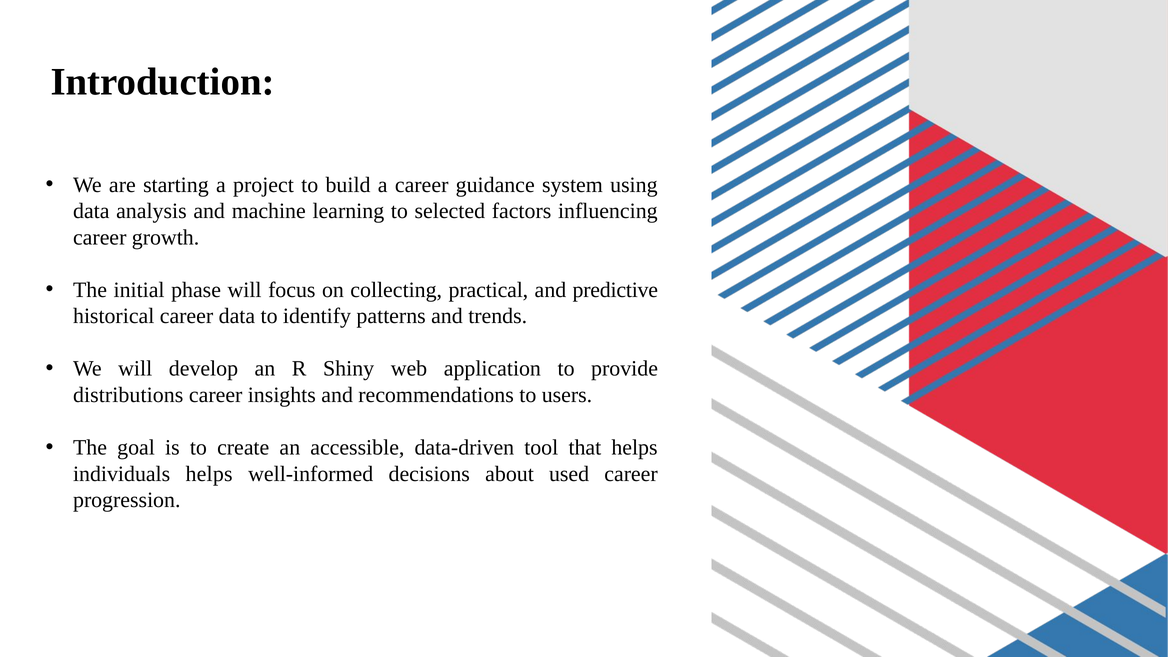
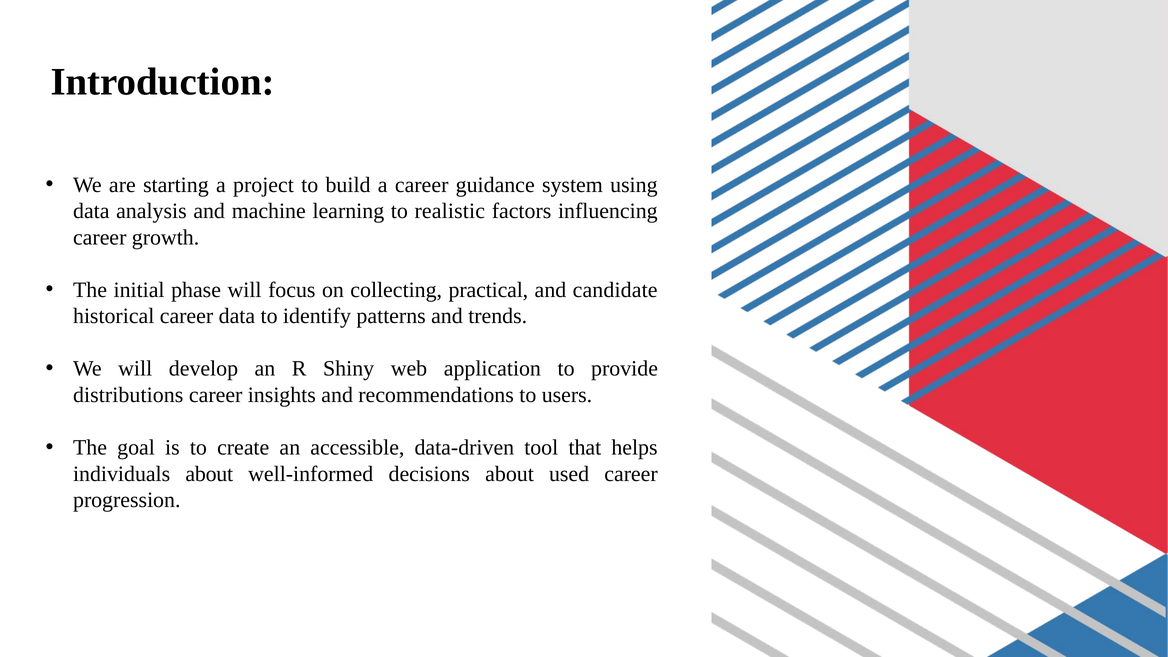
selected: selected -> realistic (450, 211)
predictive: predictive -> candidate (615, 290)
individuals helps: helps -> about (209, 474)
